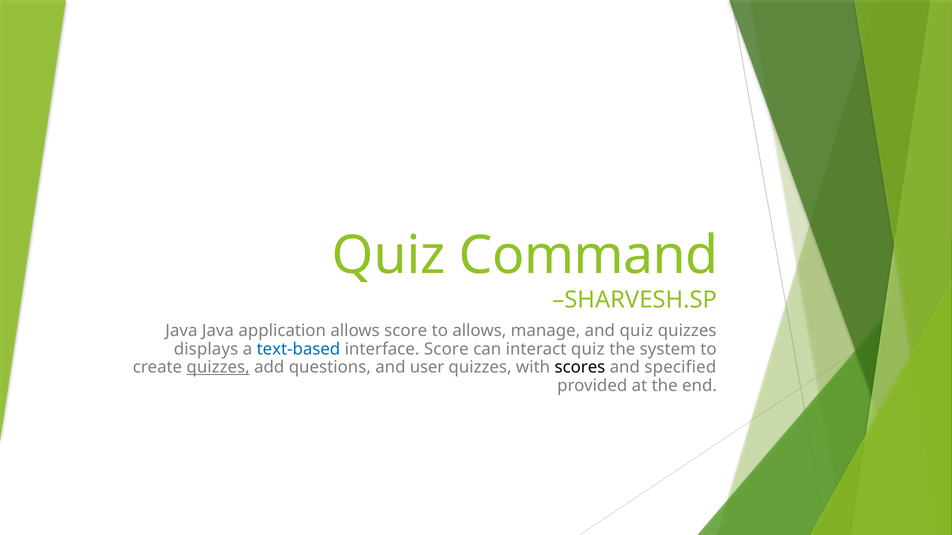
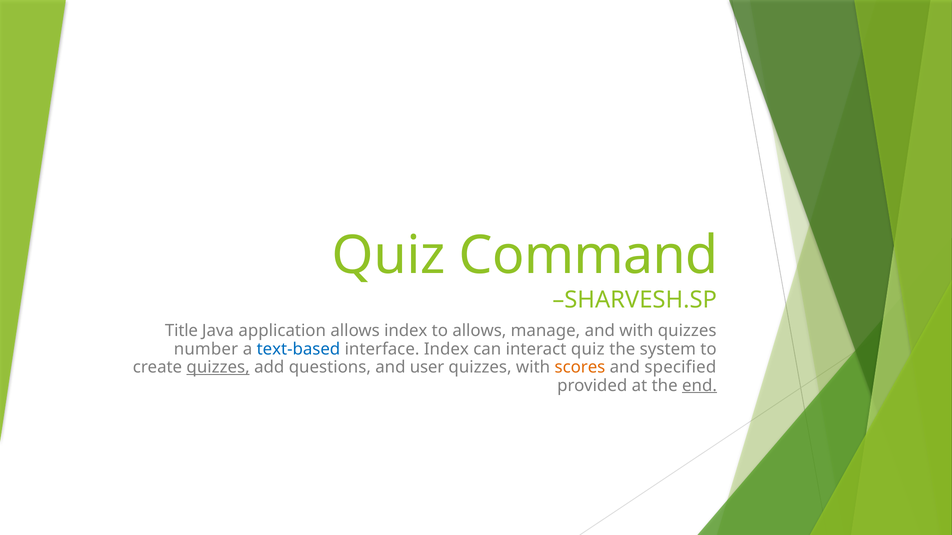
Java: Java -> Title (181, 331)
allows score: score -> index (406, 331)
and quiz: quiz -> with (636, 331)
displays: displays -> number (206, 349)
interface Score: Score -> Index (446, 349)
scores colour: black -> orange (580, 368)
end underline: none -> present (700, 386)
